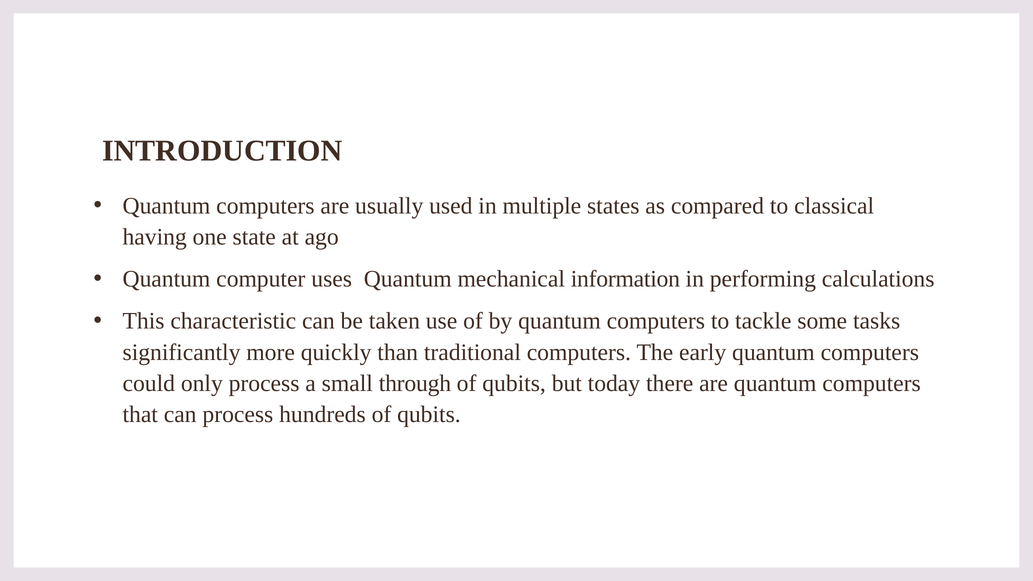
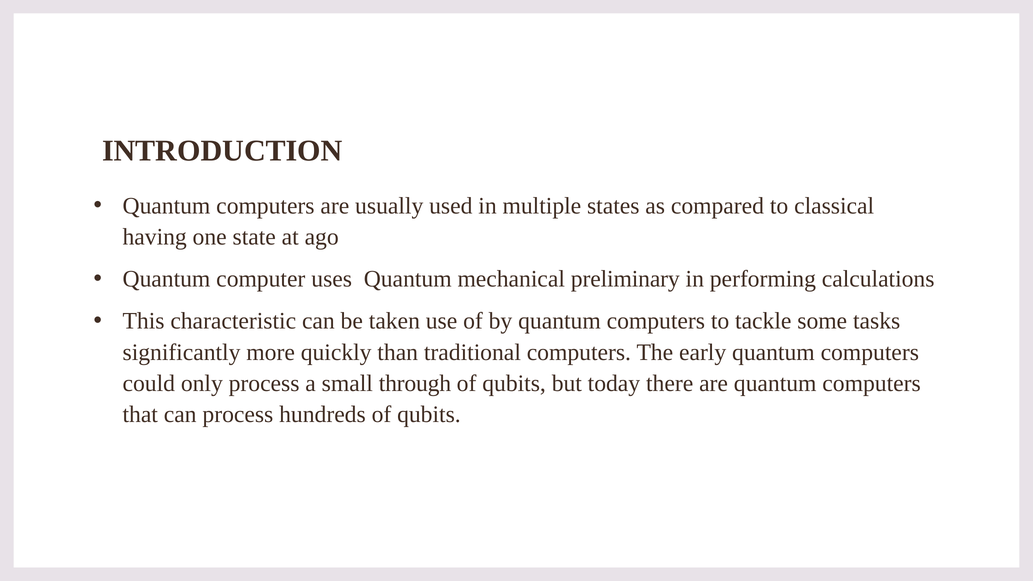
information: information -> preliminary (625, 279)
